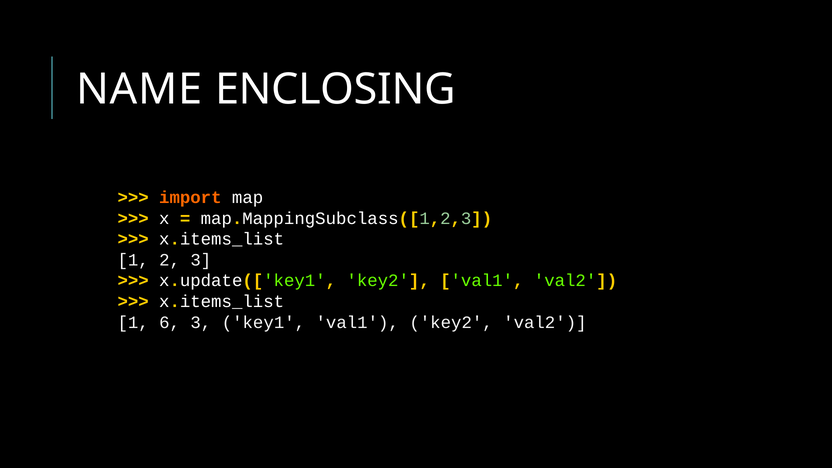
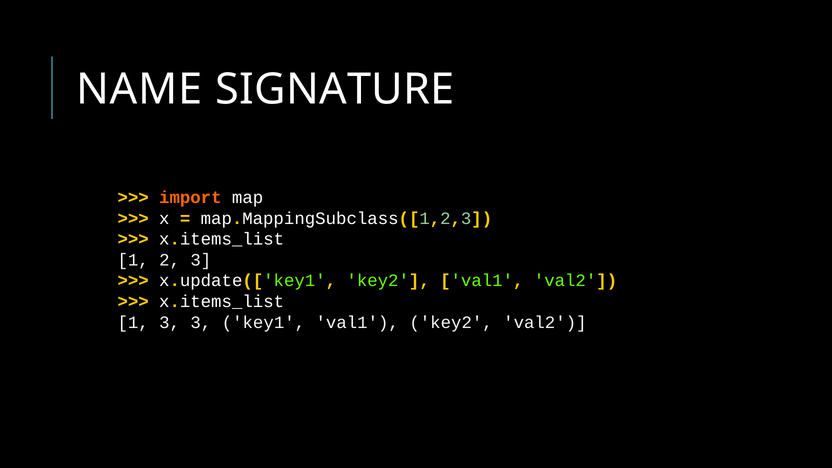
ENCLOSING: ENCLOSING -> SIGNATURE (335, 89)
1 6: 6 -> 3 (170, 322)
